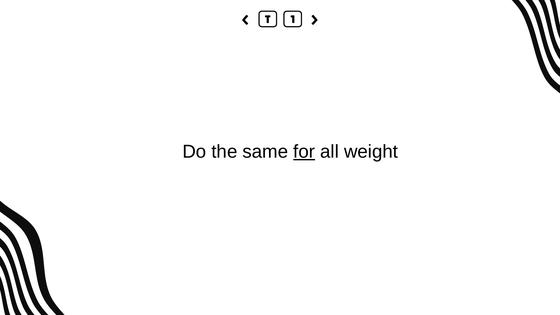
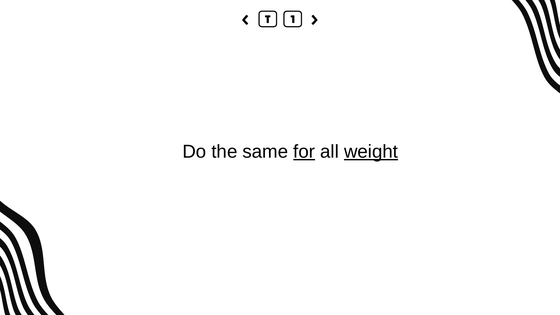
weight underline: none -> present (371, 152)
